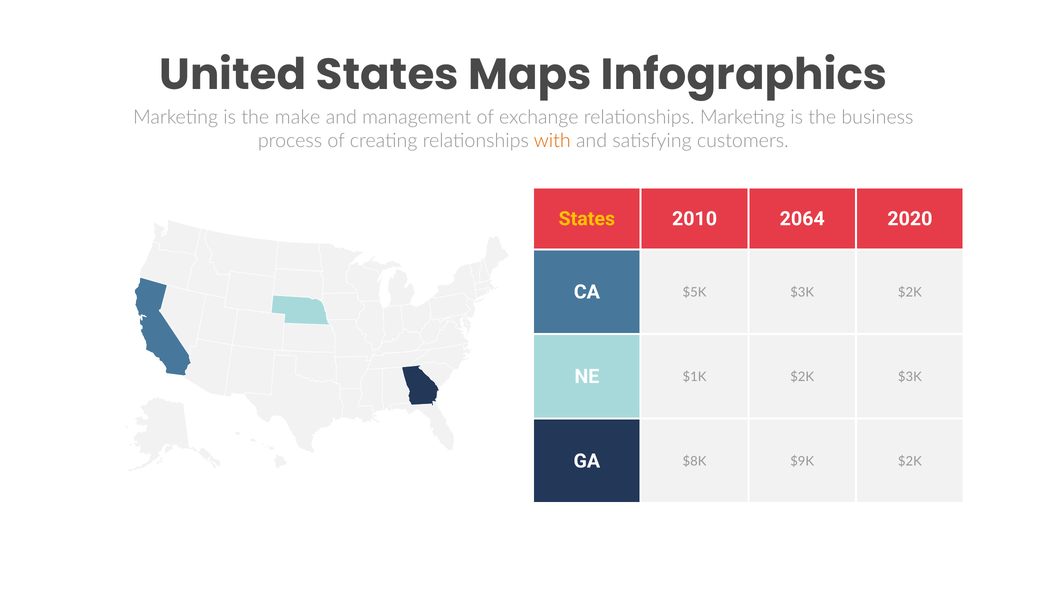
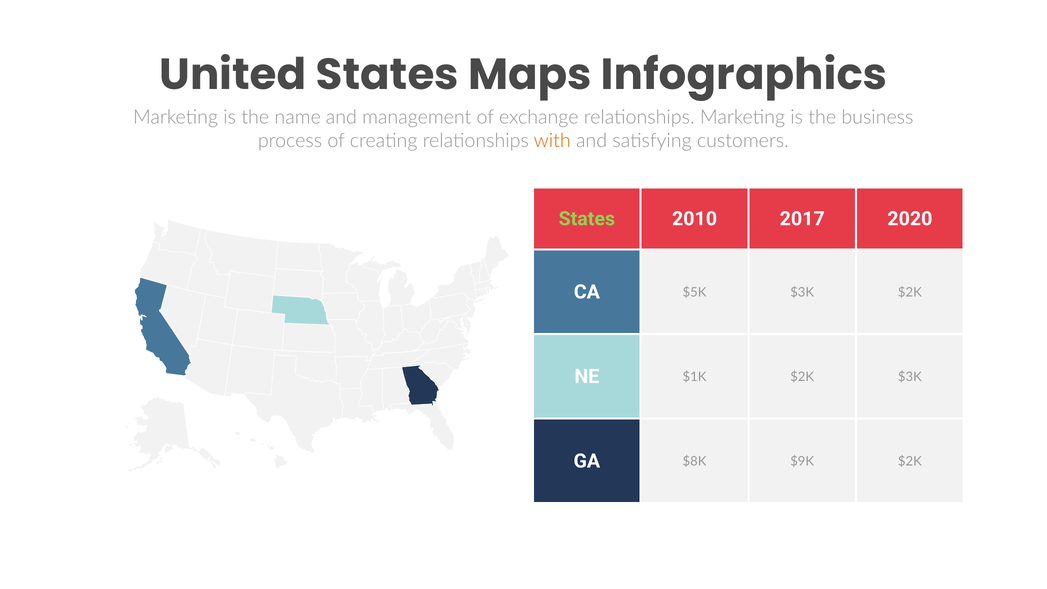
make: make -> name (298, 117)
States colour: yellow -> light green (587, 219)
2064: 2064 -> 2017 (802, 219)
